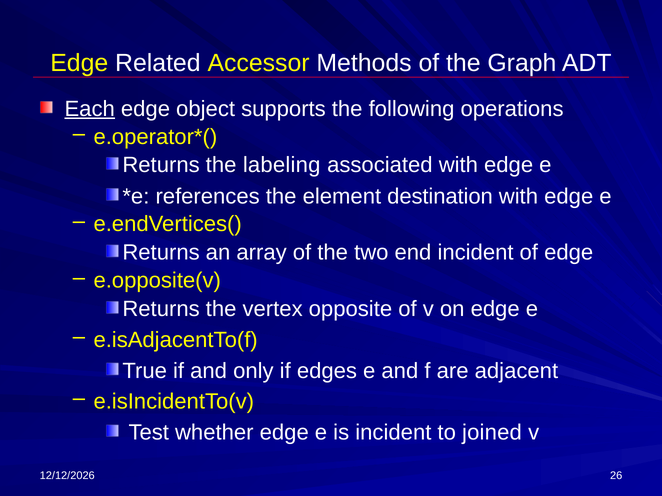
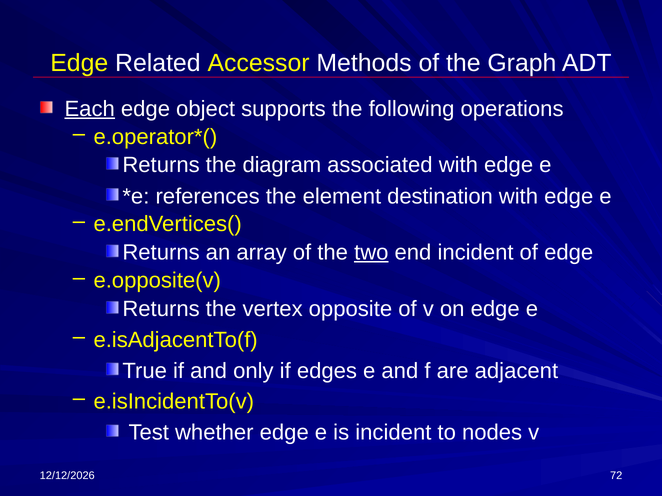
labeling: labeling -> diagram (282, 165)
two underline: none -> present (371, 253)
joined: joined -> nodes (492, 433)
26: 26 -> 72 (616, 476)
